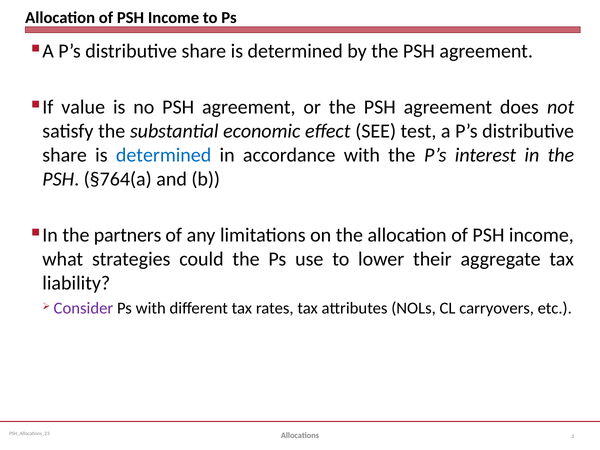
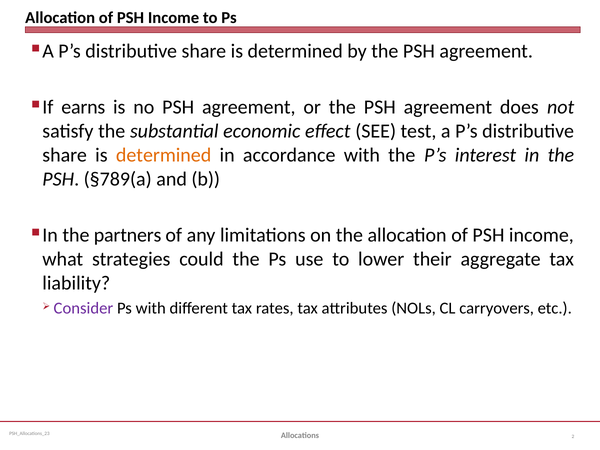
value: value -> earns (83, 107)
determined colour: blue -> orange (164, 155)
§764(a: §764(a -> §789(a (118, 179)
